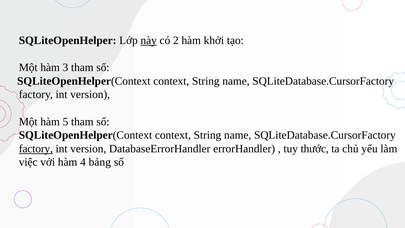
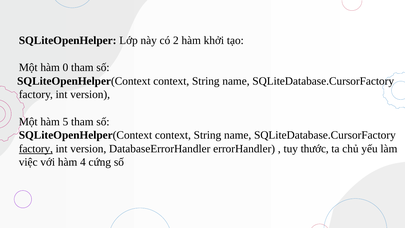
này underline: present -> none (149, 41)
3: 3 -> 0 (65, 68)
bảng: bảng -> cứng (100, 162)
